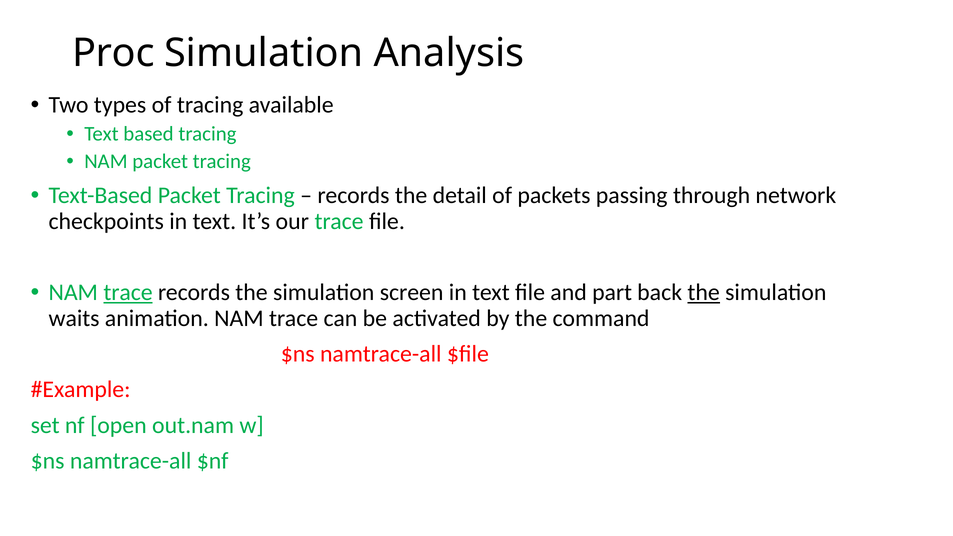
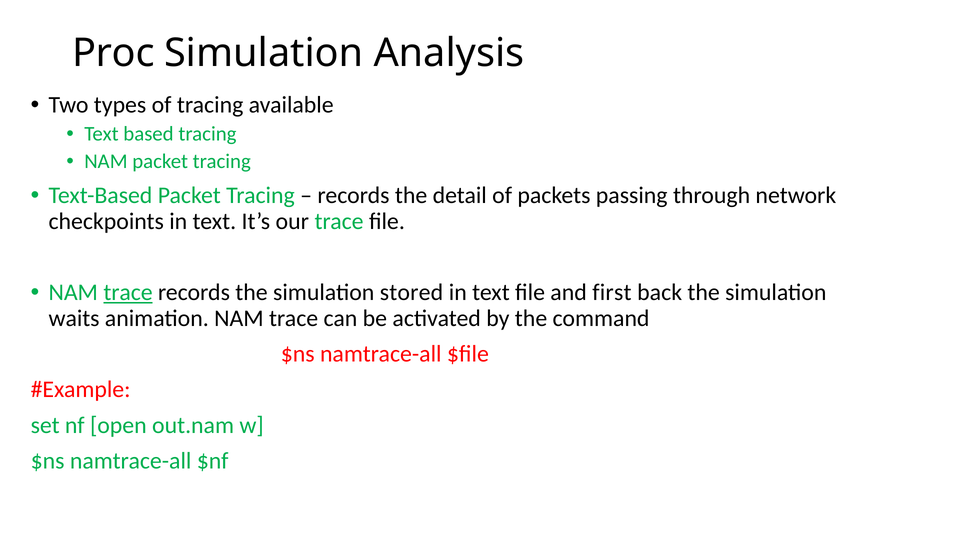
screen: screen -> stored (411, 293)
part: part -> first (612, 293)
the underline: present -> none (704, 293)
